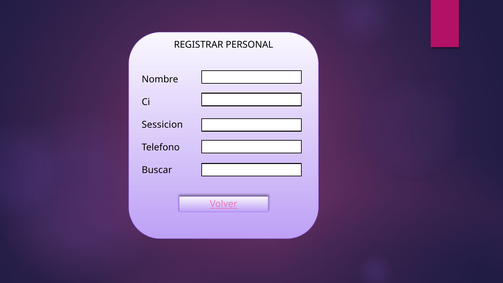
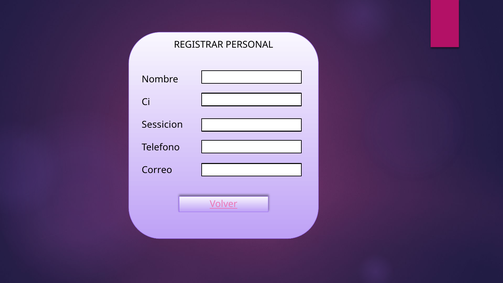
Buscar: Buscar -> Correo (157, 170)
